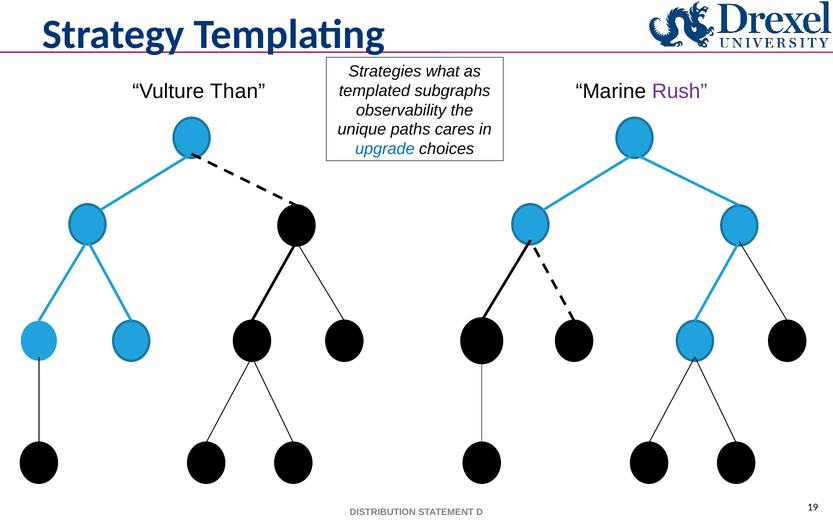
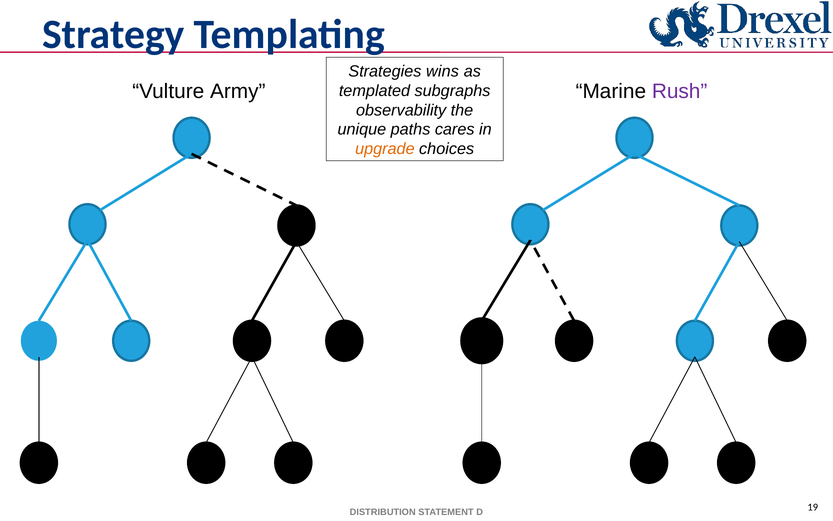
what: what -> wins (442, 71)
Than: Than -> Army (238, 91)
upgrade colour: blue -> orange (385, 149)
